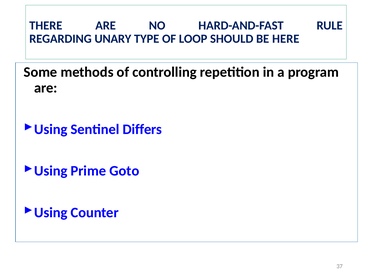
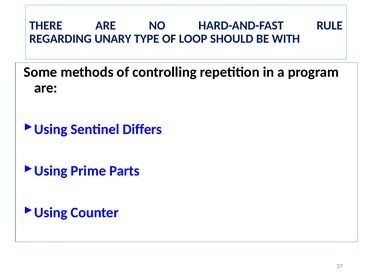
HERE: HERE -> WITH (286, 39)
Goto: Goto -> Parts (124, 171)
